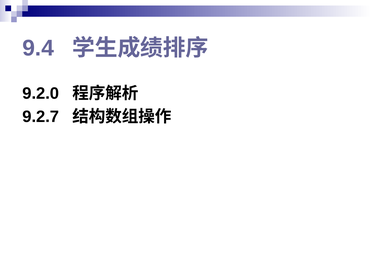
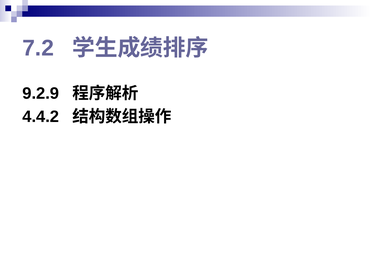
9.4: 9.4 -> 7.2 (38, 48)
9.2.0: 9.2.0 -> 9.2.9 (41, 94)
9.2.7: 9.2.7 -> 4.4.2 (41, 117)
